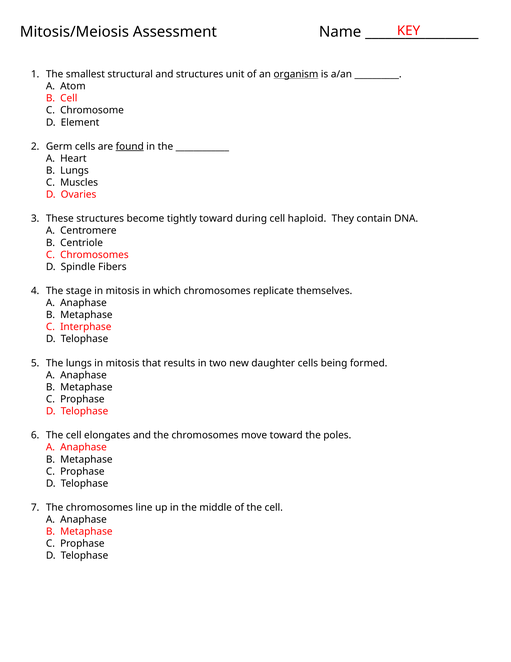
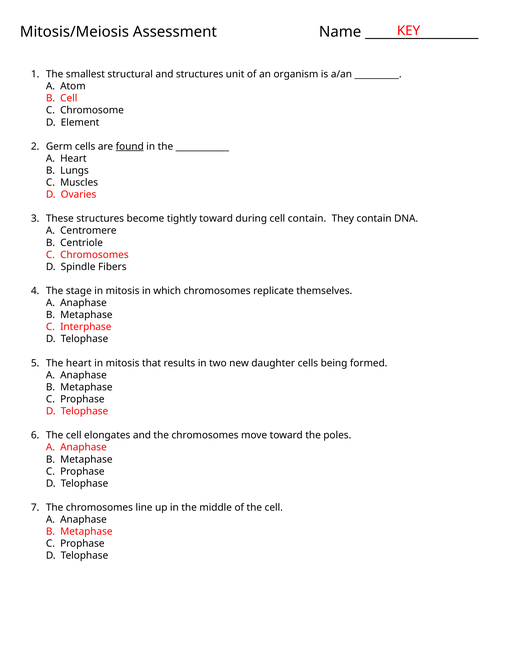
organism underline: present -> none (296, 74)
cell haploid: haploid -> contain (307, 218)
The lungs: lungs -> heart (79, 363)
